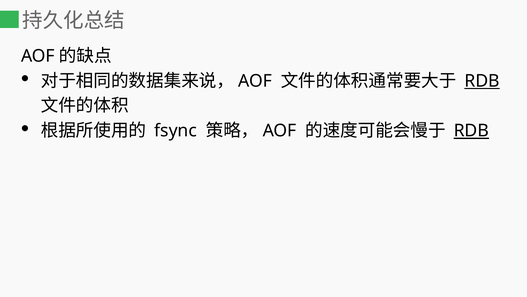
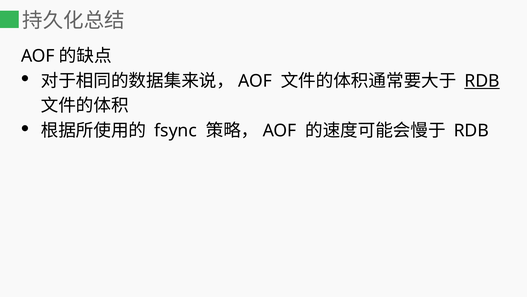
RDB underline: present -> none (471, 131)
